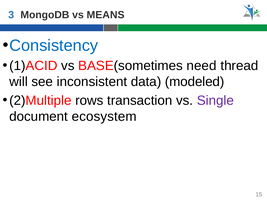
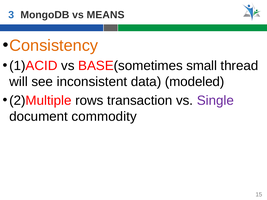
Consistency colour: blue -> orange (54, 46)
need: need -> small (202, 66)
ecosystem: ecosystem -> commodity (104, 117)
